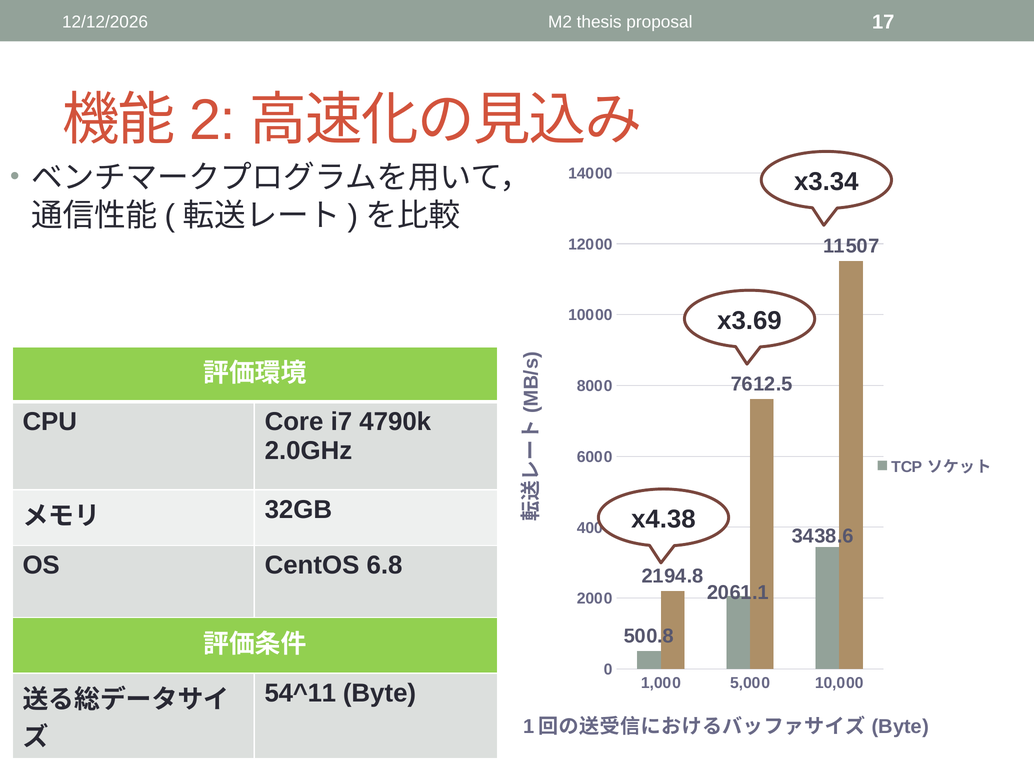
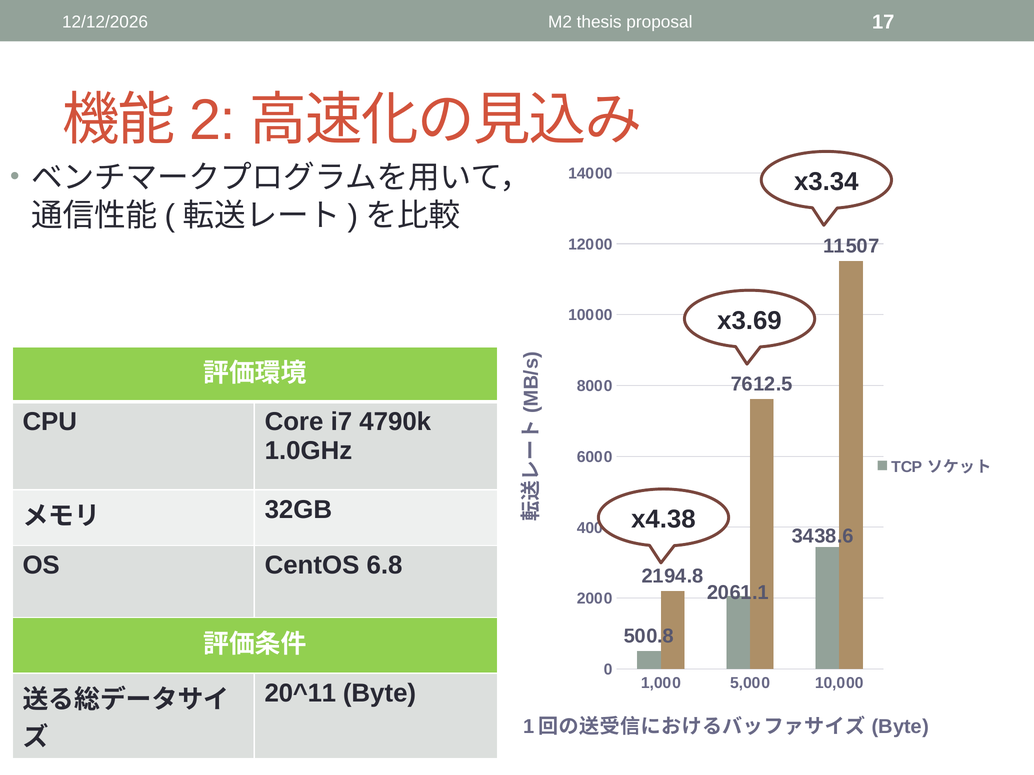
2.0GHz: 2.0GHz -> 1.0GHz (308, 451)
54^11: 54^11 -> 20^11 (300, 694)
